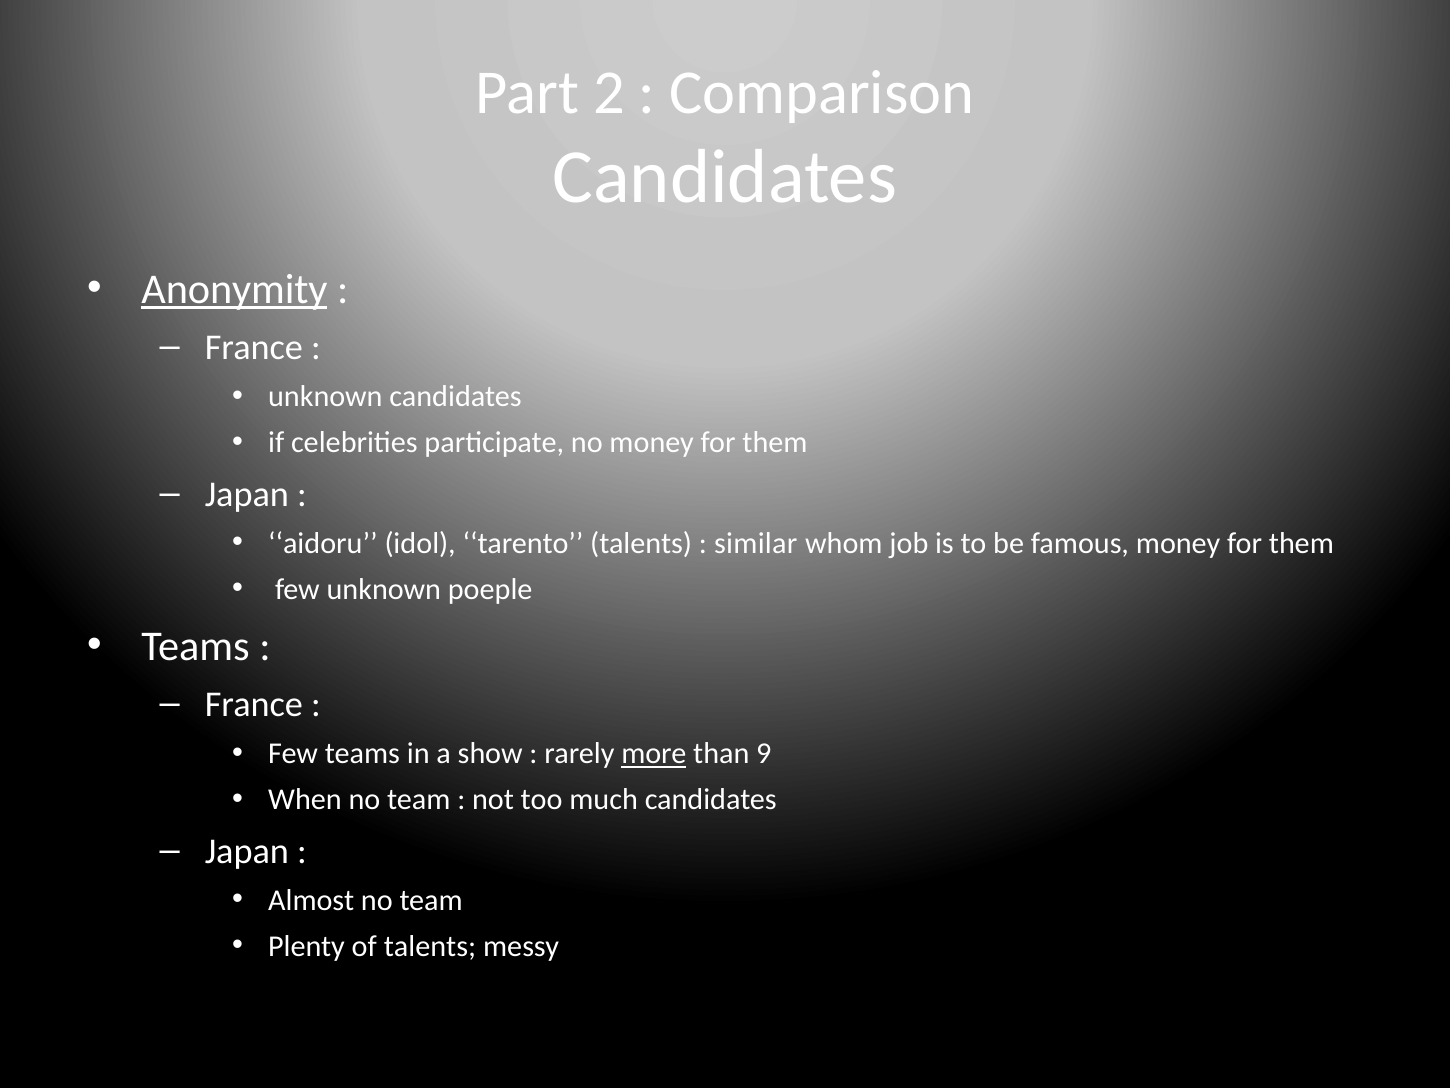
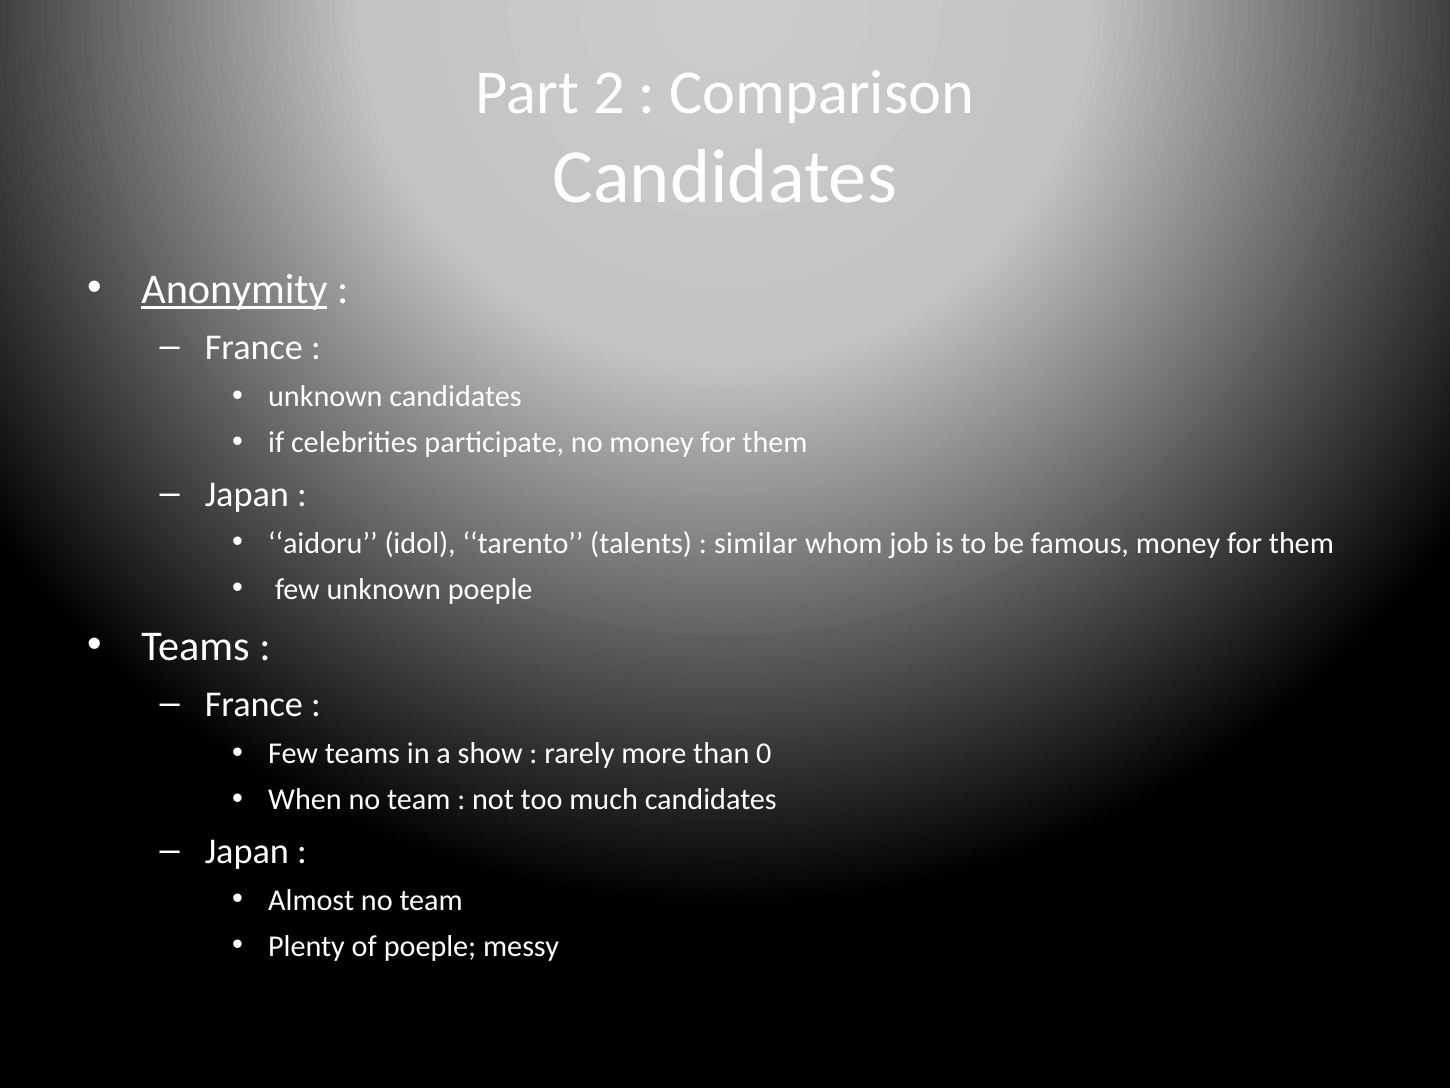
more underline: present -> none (654, 753)
9: 9 -> 0 (764, 753)
of talents: talents -> poeple (430, 946)
